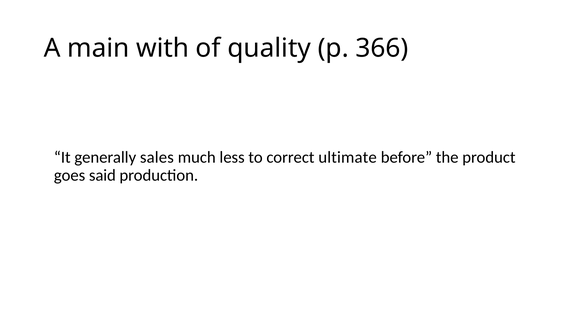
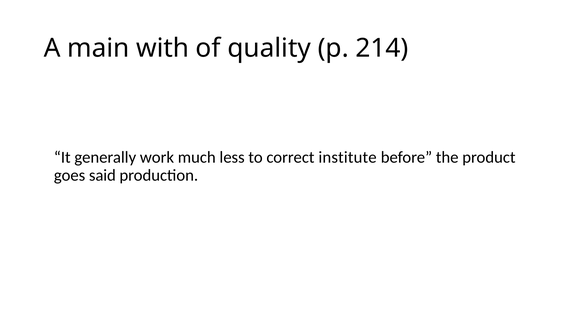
366: 366 -> 214 (382, 48)
sales: sales -> work (157, 158)
ultimate: ultimate -> institute (348, 158)
